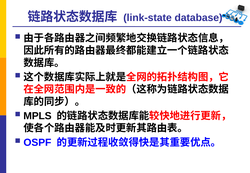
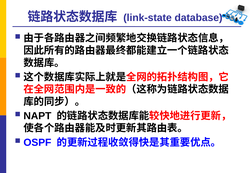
MPLS: MPLS -> NAPT (37, 116)
